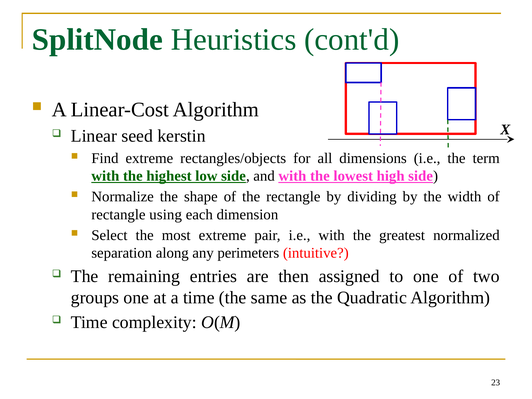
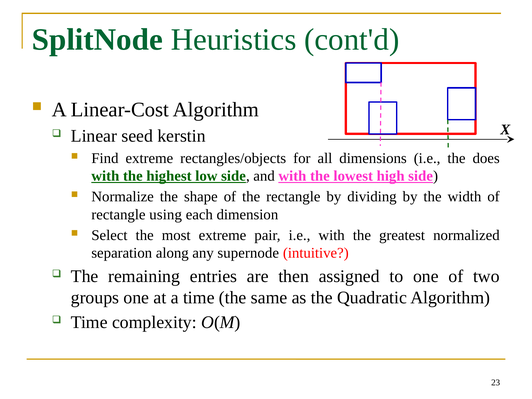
term: term -> does (486, 158)
perimeters: perimeters -> supernode (248, 253)
